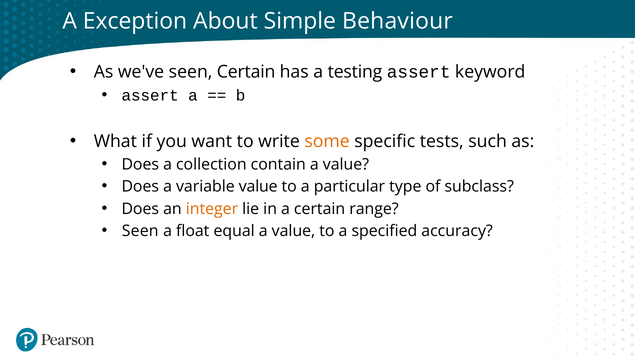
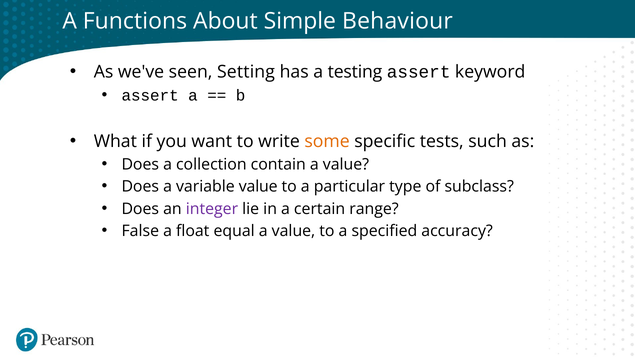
Exception: Exception -> Functions (135, 21)
seen Certain: Certain -> Setting (246, 72)
integer colour: orange -> purple (212, 209)
Seen: Seen -> False (140, 231)
